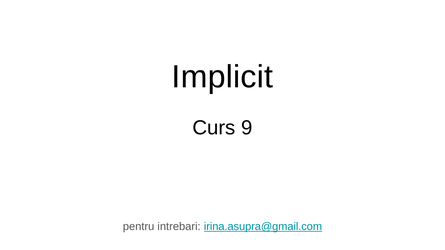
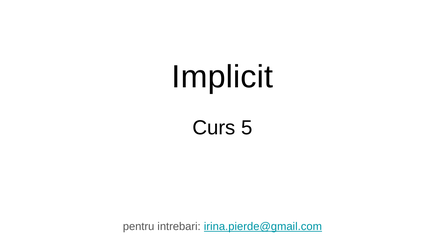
9: 9 -> 5 (247, 128)
irina.asupra@gmail.com: irina.asupra@gmail.com -> irina.pierde@gmail.com (263, 227)
